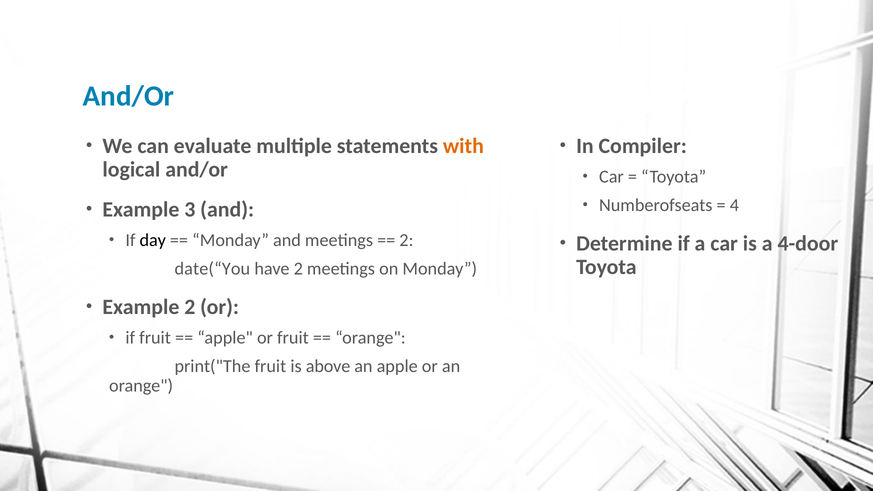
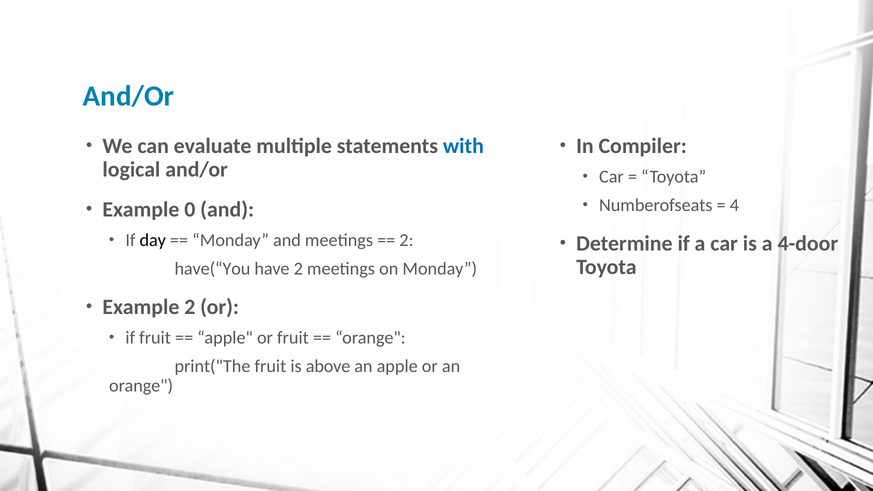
with colour: orange -> blue (463, 146)
3: 3 -> 0 (190, 209)
date(“You: date(“You -> have(“You (212, 269)
